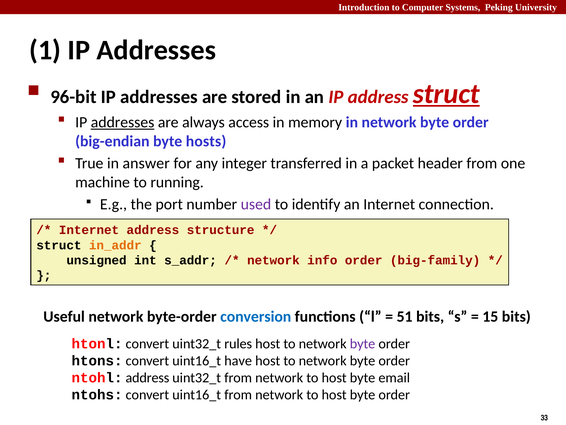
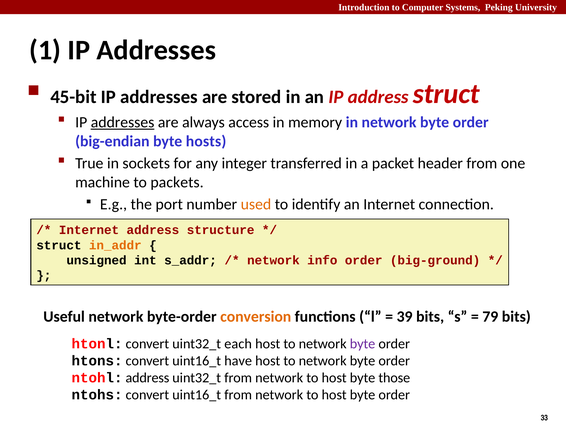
96-bit: 96-bit -> 45-bit (74, 97)
struct underline: present -> none (446, 94)
answer: answer -> sockets (146, 163)
running: running -> packets (177, 182)
used colour: purple -> orange (256, 204)
big-family: big-family -> big-ground (435, 260)
conversion colour: blue -> orange (256, 316)
51: 51 -> 39 (405, 316)
15: 15 -> 79 (490, 316)
rules: rules -> each (238, 343)
email: email -> those (394, 377)
